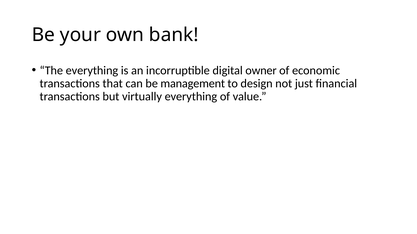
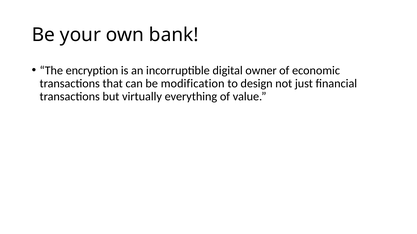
The everything: everything -> encryption (92, 71)
management: management -> modification (193, 84)
